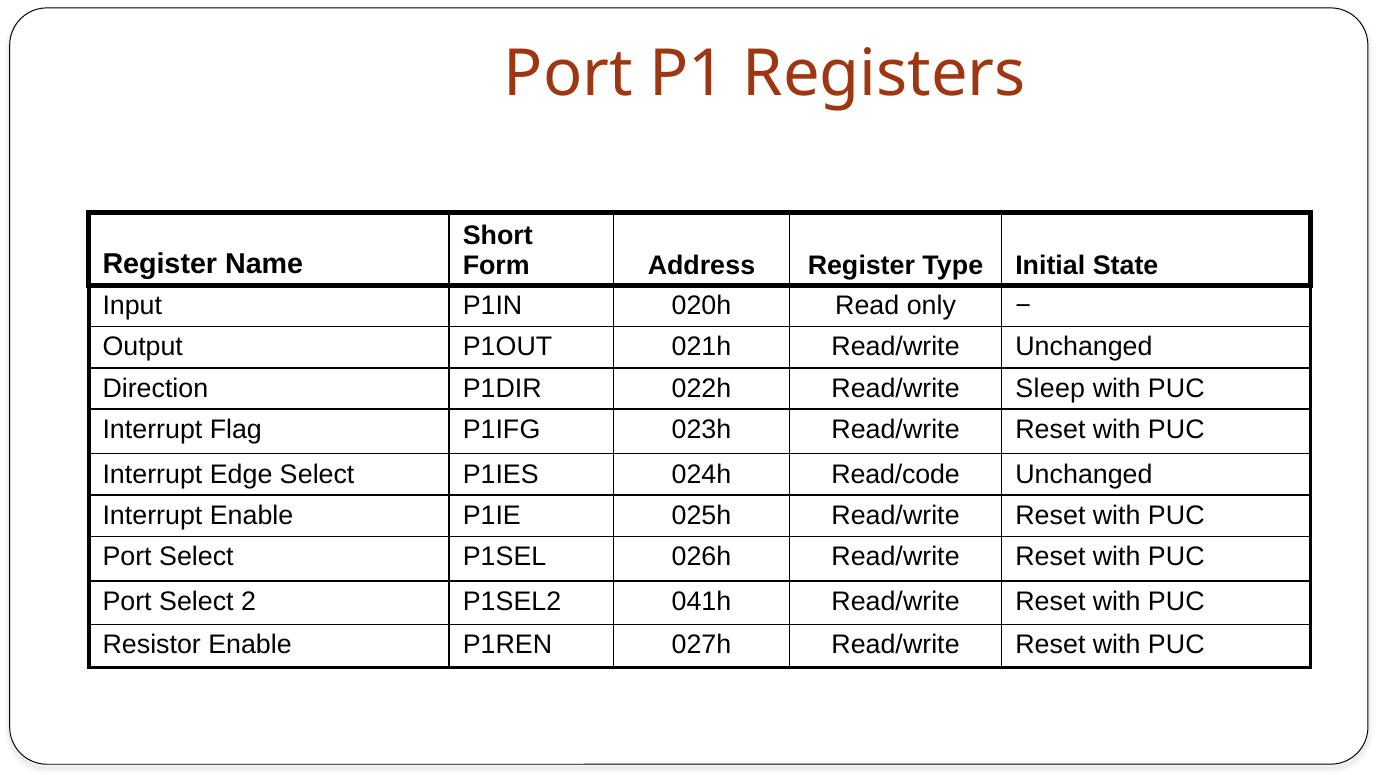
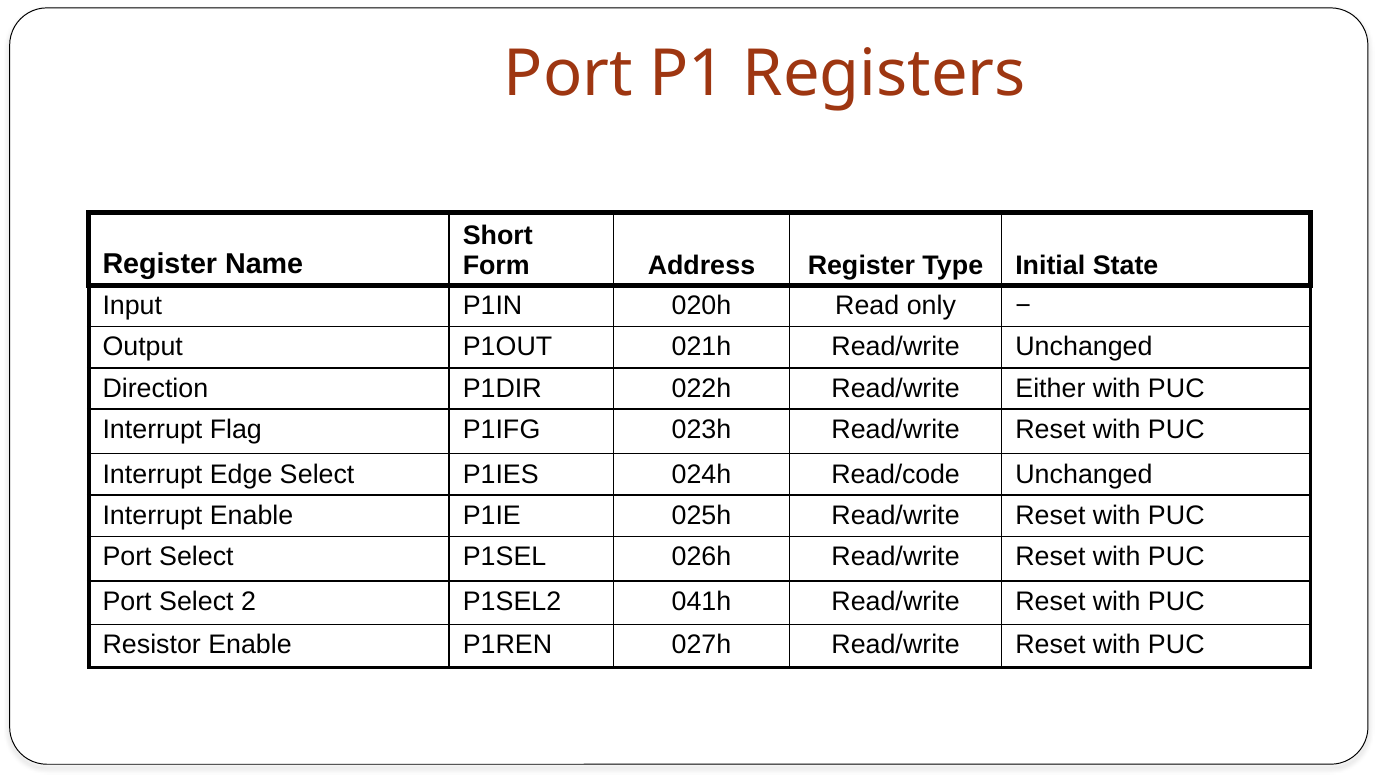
Sleep: Sleep -> Either (1050, 388)
